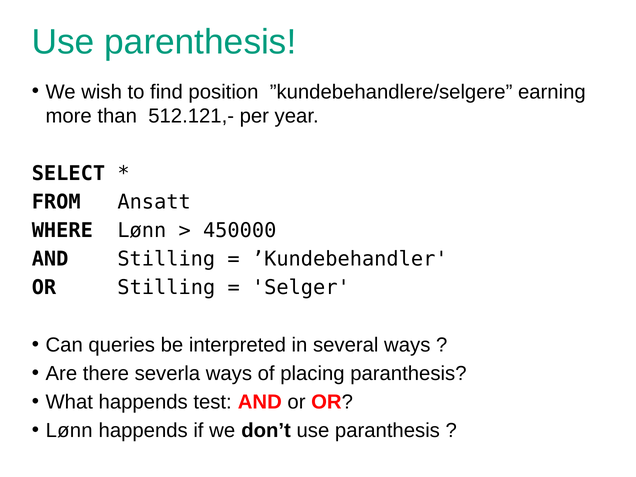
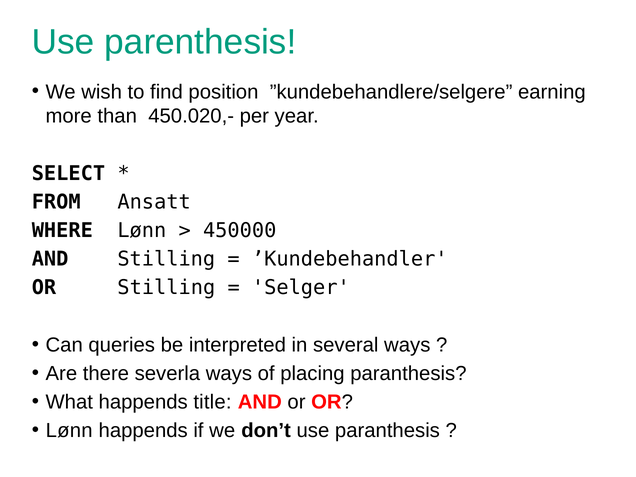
512.121,-: 512.121,- -> 450.020,- (191, 116)
test: test -> title (212, 402)
